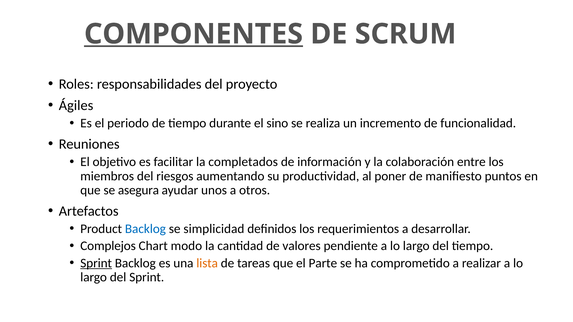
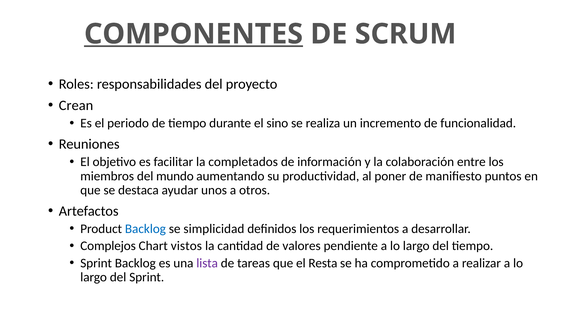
Ágiles: Ágiles -> Crean (76, 106)
riesgos: riesgos -> mundo (175, 176)
asegura: asegura -> destaca (138, 190)
modo: modo -> vistos (186, 246)
Sprint underline: present -> none (96, 263)
lista colour: orange -> purple (207, 263)
Parte: Parte -> Resta (323, 263)
